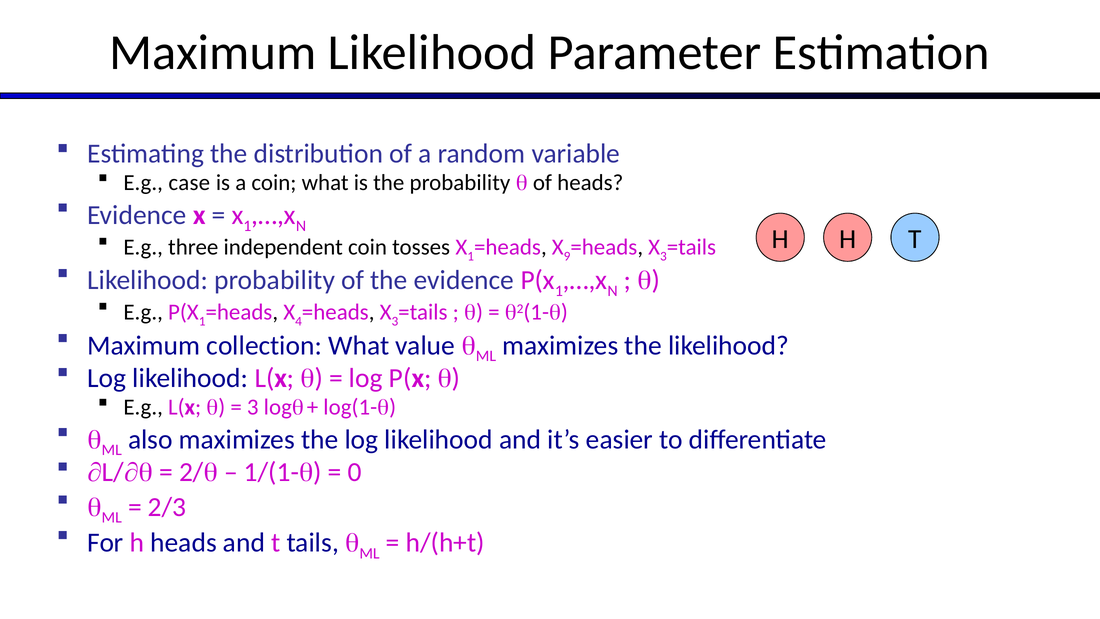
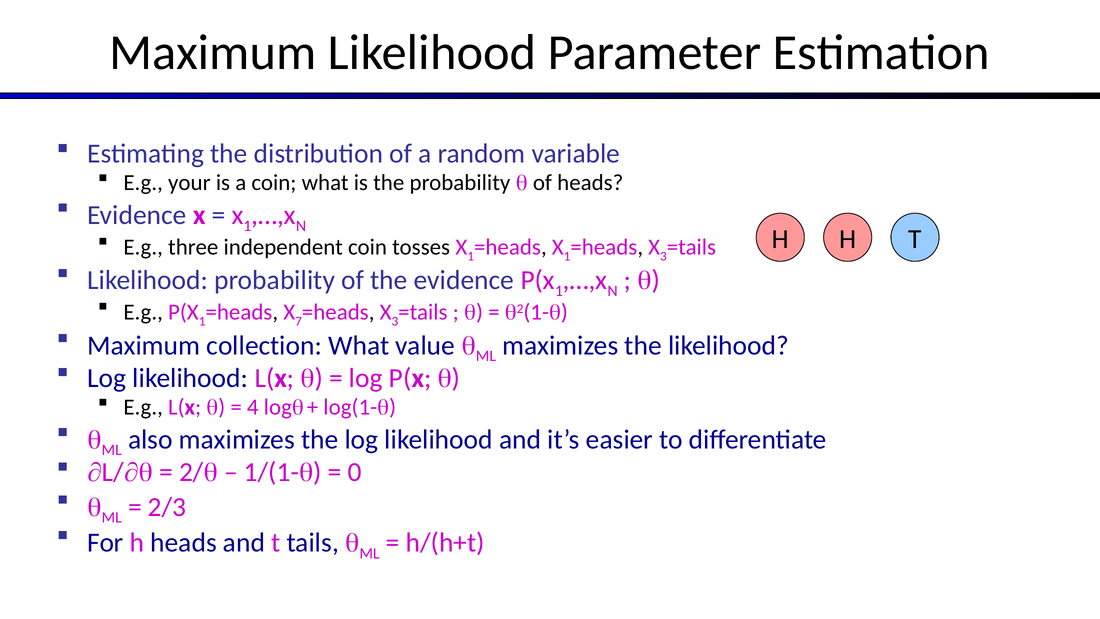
case: case -> your (189, 183)
9: 9 -> 1 (567, 256)
4: 4 -> 7 (298, 321)
3: 3 -> 4 (253, 407)
